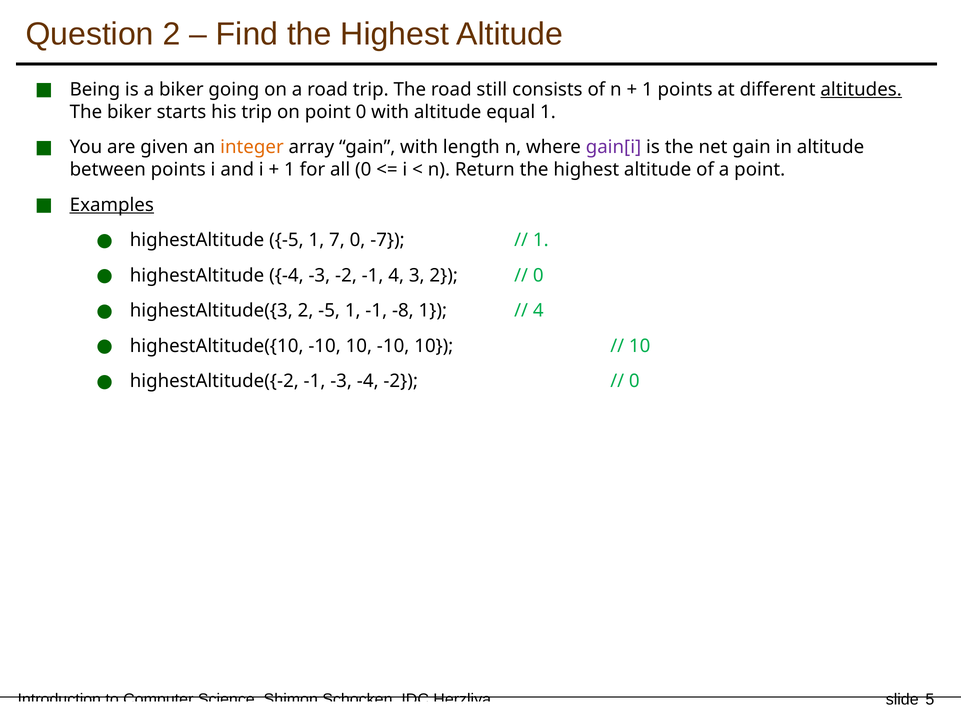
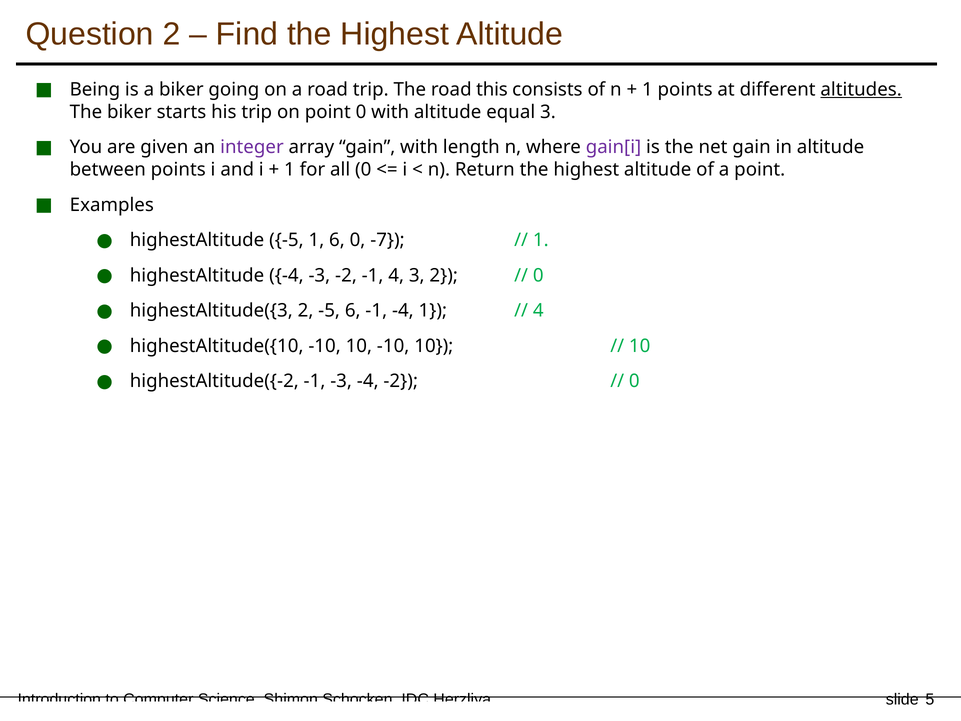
still: still -> this (492, 89)
equal 1: 1 -> 3 (548, 112)
integer colour: orange -> purple (252, 147)
Examples underline: present -> none (112, 205)
1 7: 7 -> 6 (337, 240)
2 -5 1: 1 -> 6 (353, 311)
-1 -8: -8 -> -4 (403, 311)
